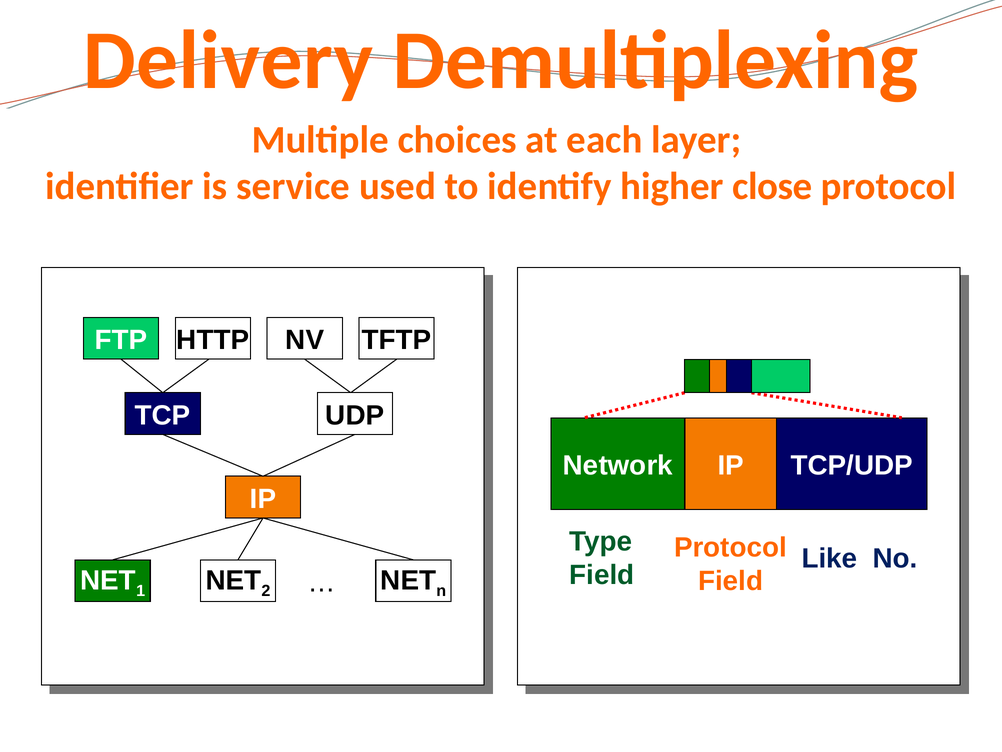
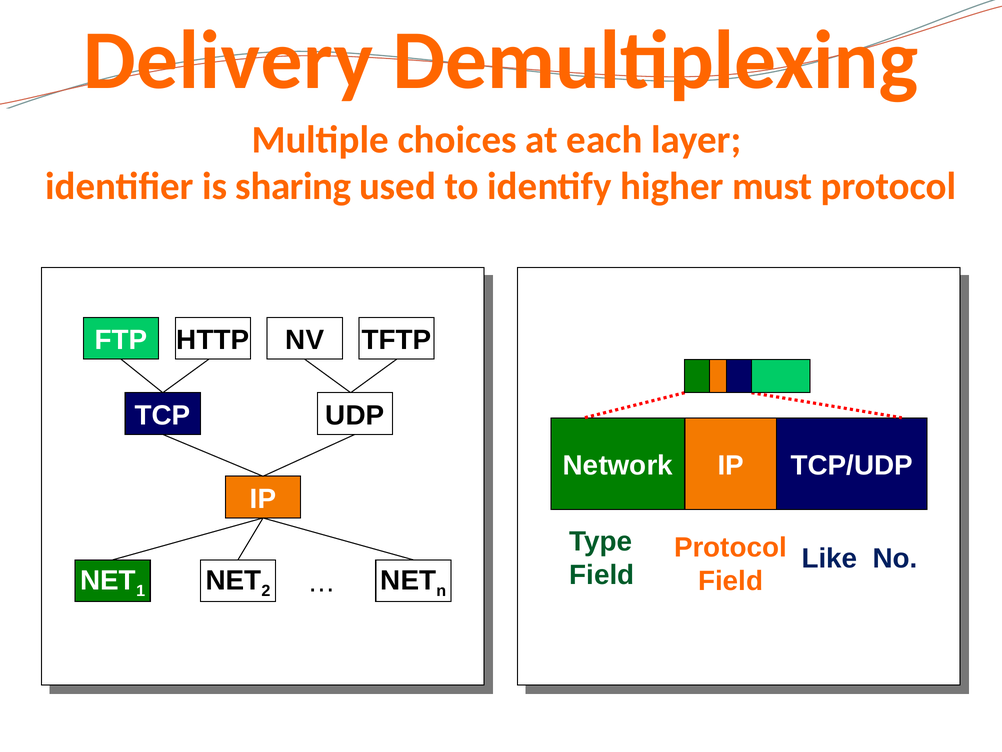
service: service -> sharing (293, 186)
close: close -> must (772, 186)
